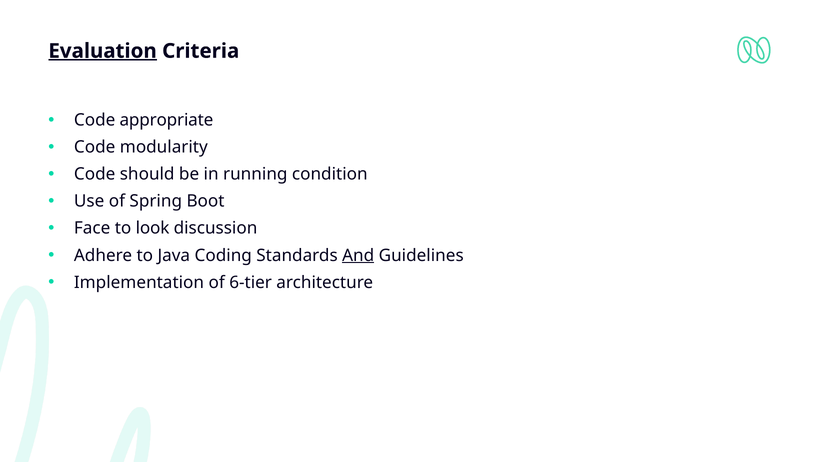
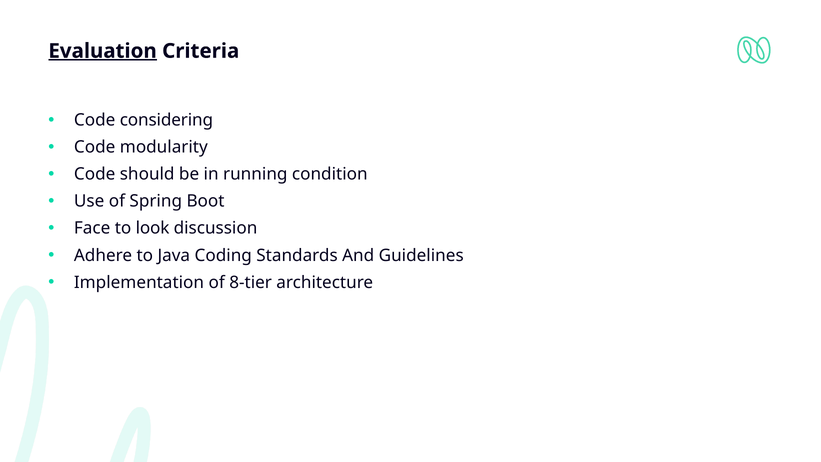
appropriate: appropriate -> considering (166, 120)
And underline: present -> none (358, 255)
6-tier: 6-tier -> 8-tier (251, 282)
